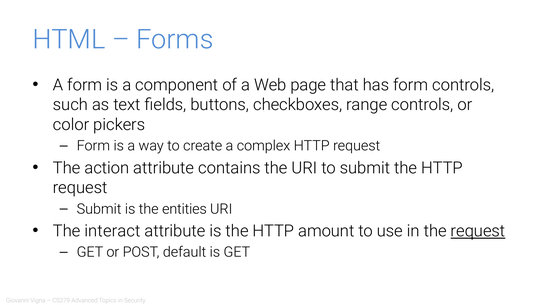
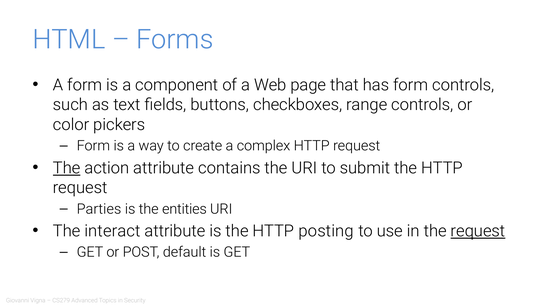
The underline: none -> present (67, 168)
Submit: Submit -> Parties (99, 209)
amount: amount -> posting (326, 231)
